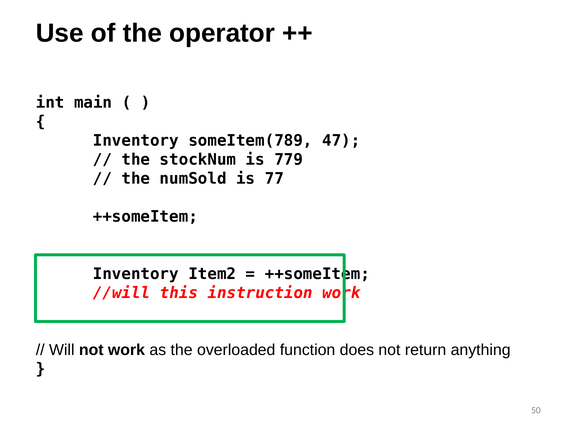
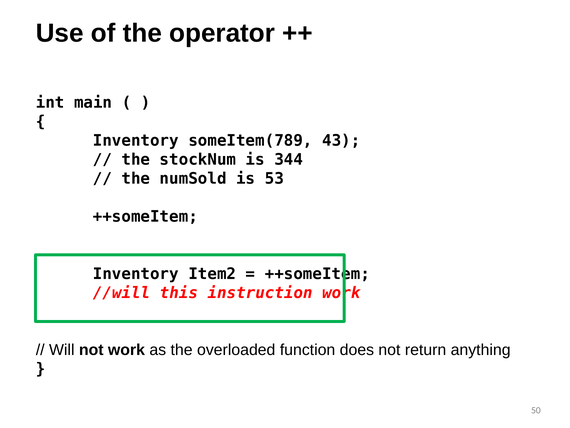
47: 47 -> 43 (341, 140)
779: 779 -> 344 (289, 159)
77: 77 -> 53 (274, 178)
